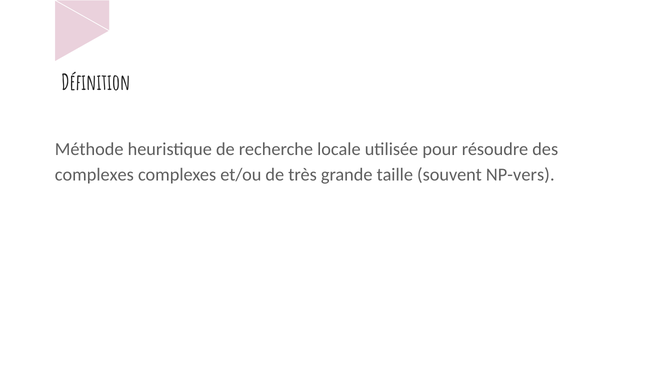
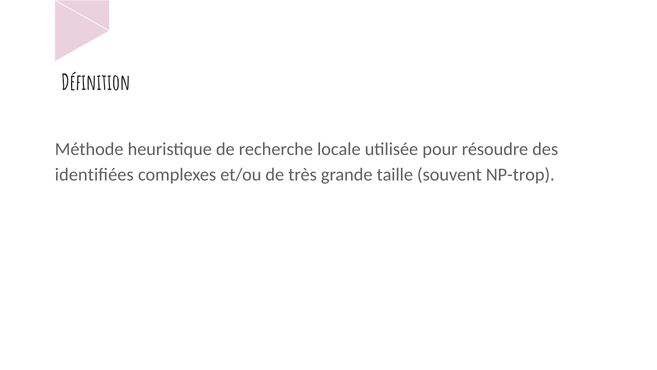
complexes: complexes -> identiﬁées (94, 174)
NP-vers: NP-vers -> NP-trop (520, 174)
